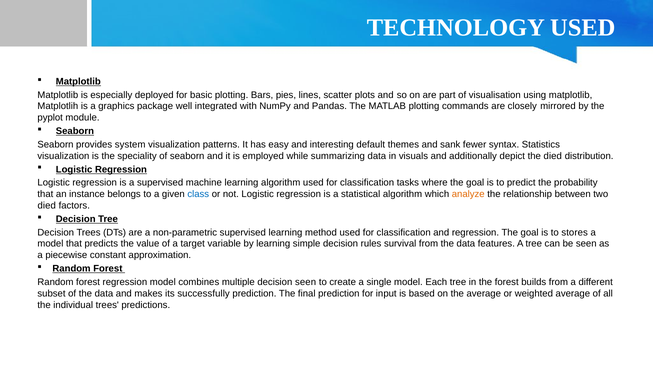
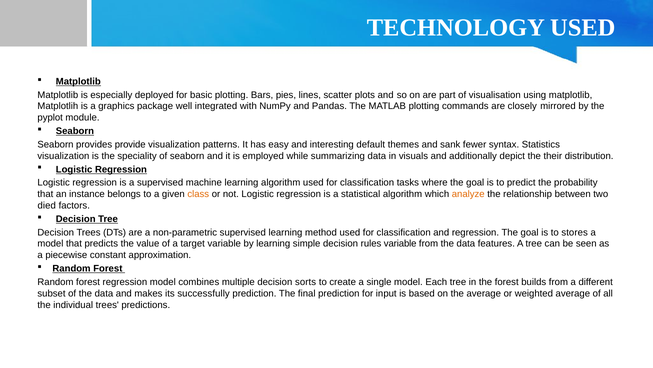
system: system -> provide (130, 144)
the died: died -> their (553, 156)
class colour: blue -> orange (198, 194)
rules survival: survival -> variable (400, 243)
decision seen: seen -> sorts (306, 281)
